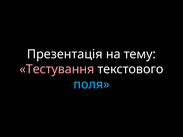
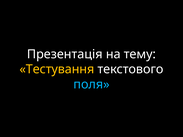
Тестування colour: pink -> yellow (57, 69)
